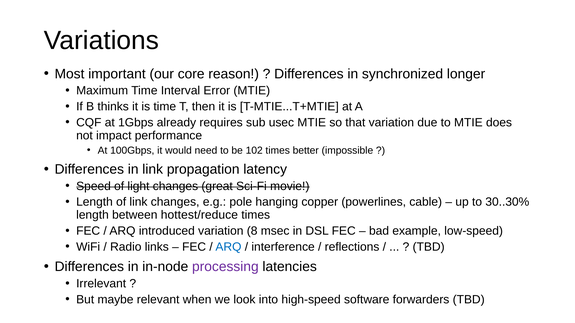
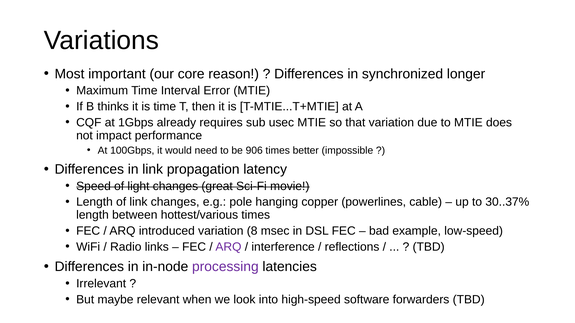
102: 102 -> 906 (254, 151)
30..30%: 30..30% -> 30..37% (507, 202)
hottest/reduce: hottest/reduce -> hottest/various (199, 215)
ARQ colour: blue -> purple (228, 247)
